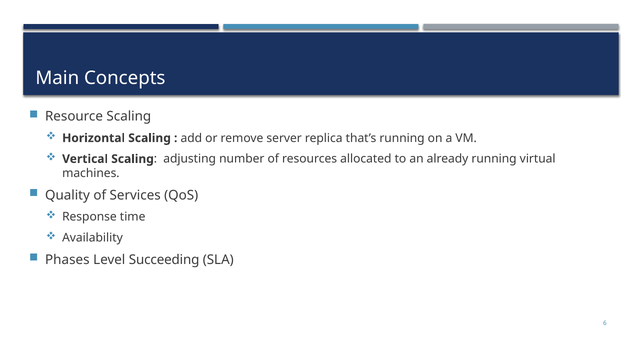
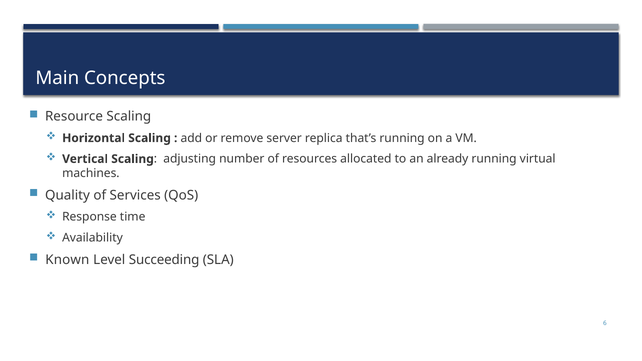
Phases: Phases -> Known (67, 260)
